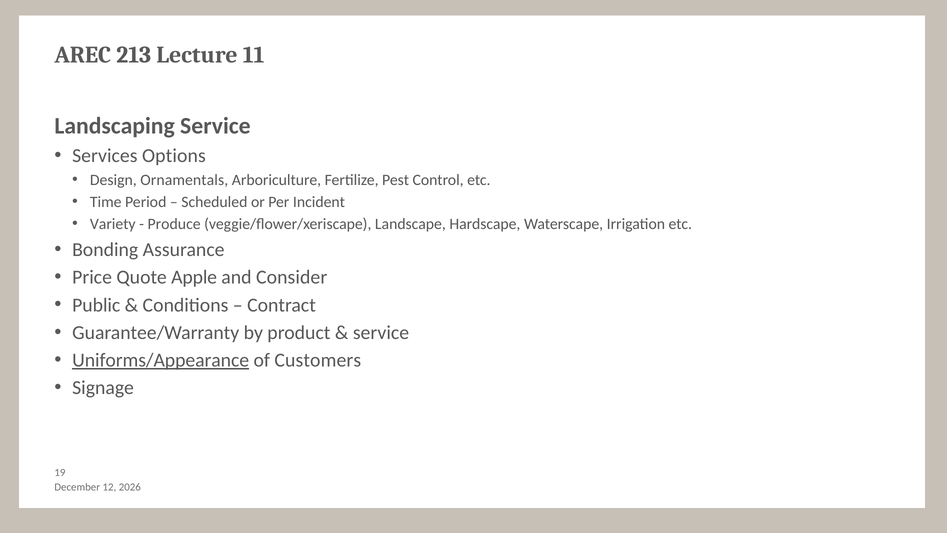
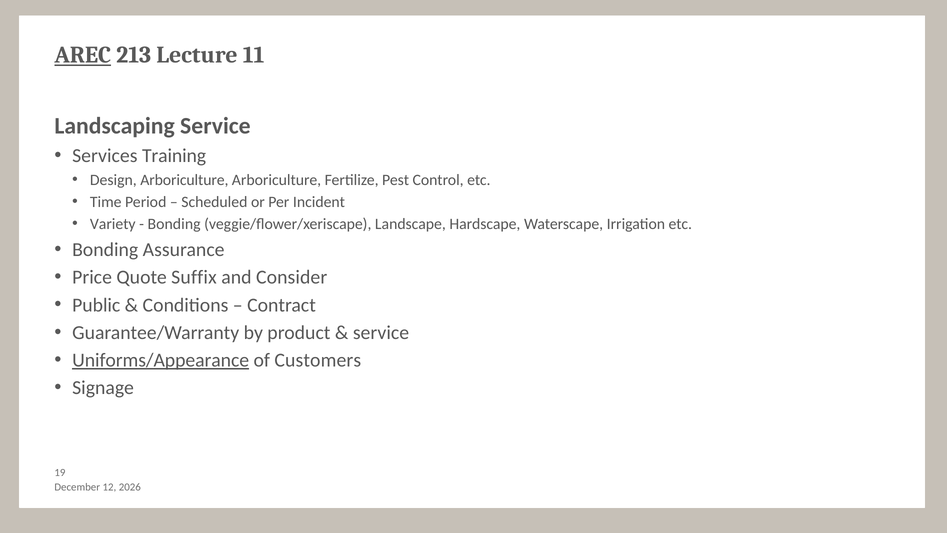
AREC underline: none -> present (83, 55)
Options: Options -> Training (174, 156)
Design Ornamentals: Ornamentals -> Arboriculture (184, 180)
Produce: Produce -> Bonding (174, 224)
Apple: Apple -> Suffix (194, 277)
